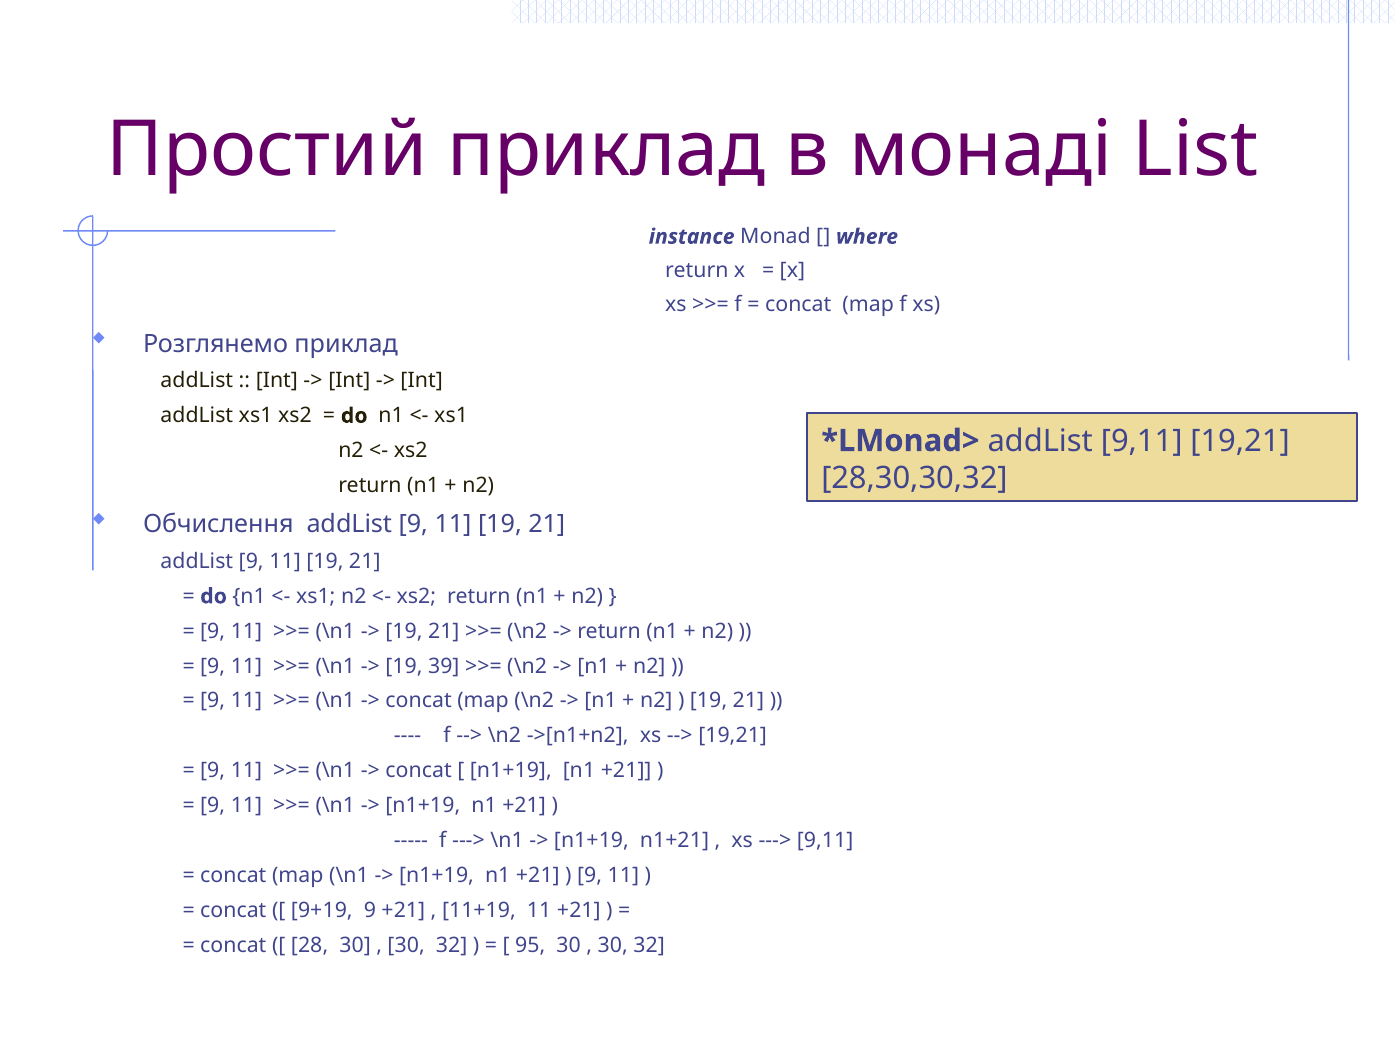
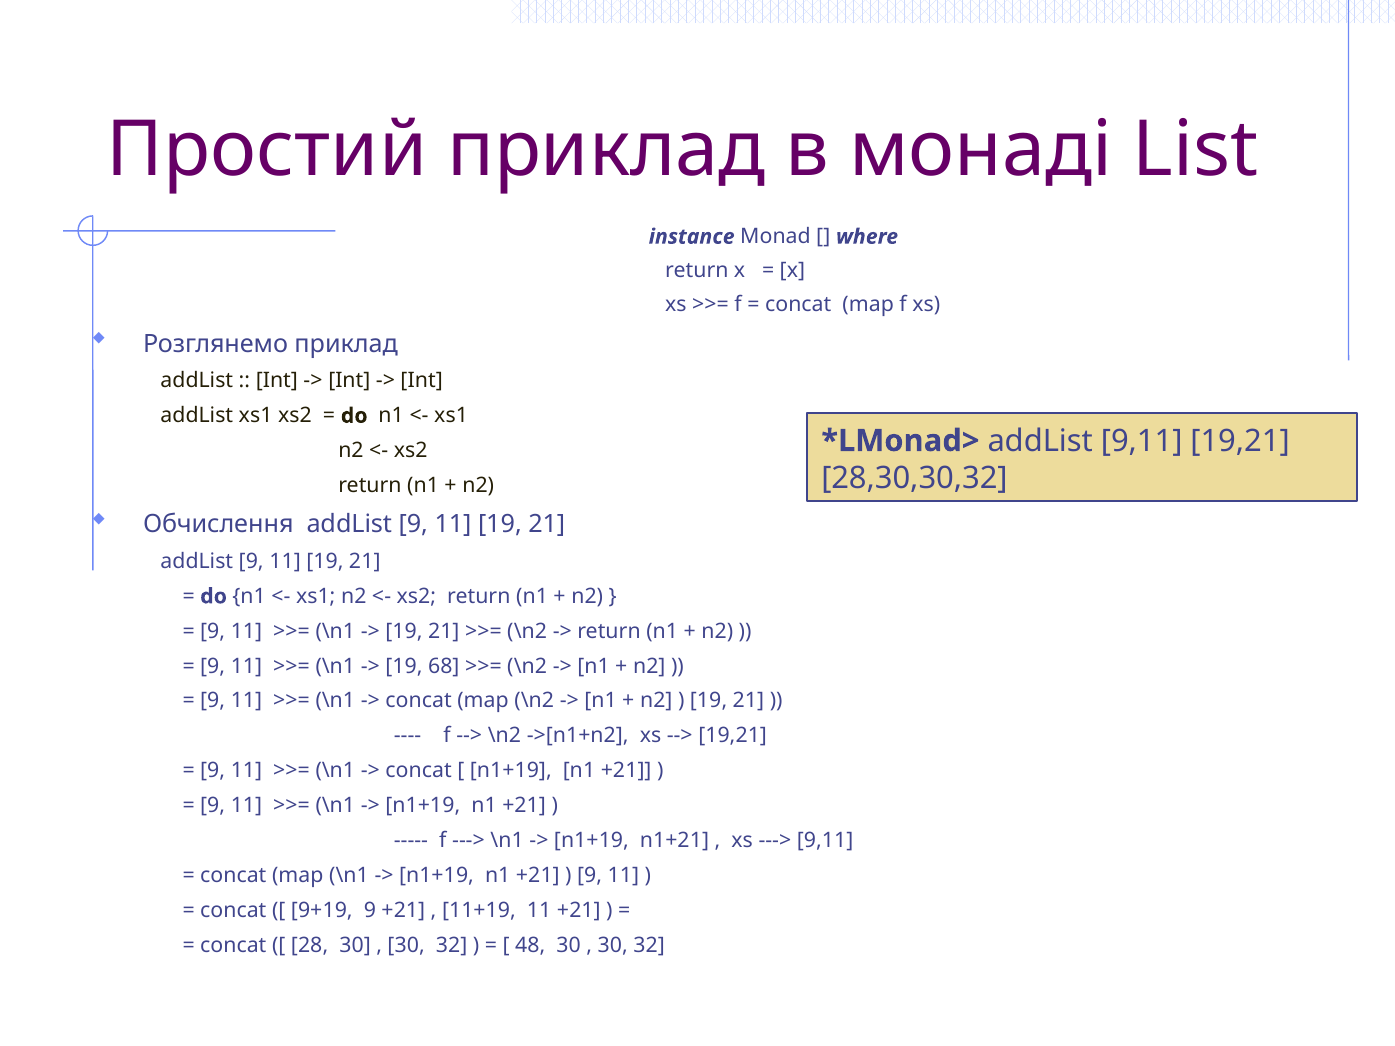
39: 39 -> 68 (444, 666)
95: 95 -> 48 (530, 945)
